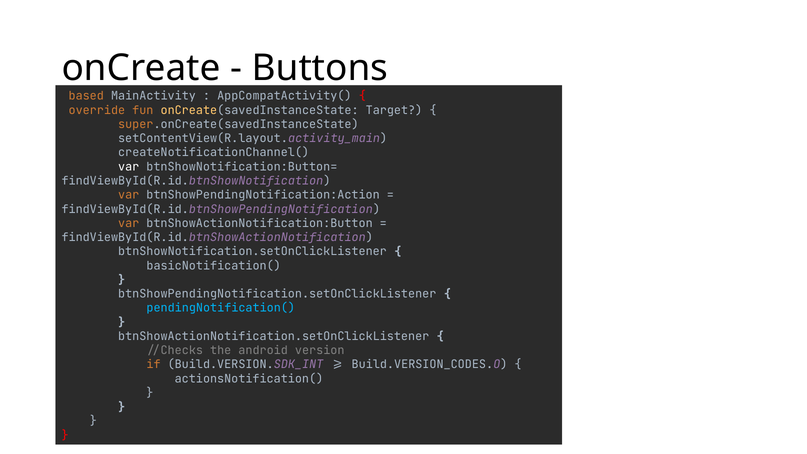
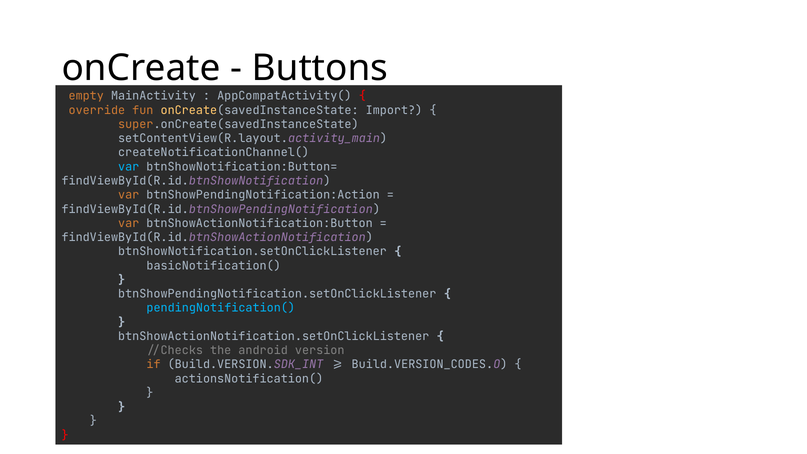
based: based -> empty (86, 96)
Target: Target -> Import (394, 110)
var colour: white -> light blue (129, 167)
